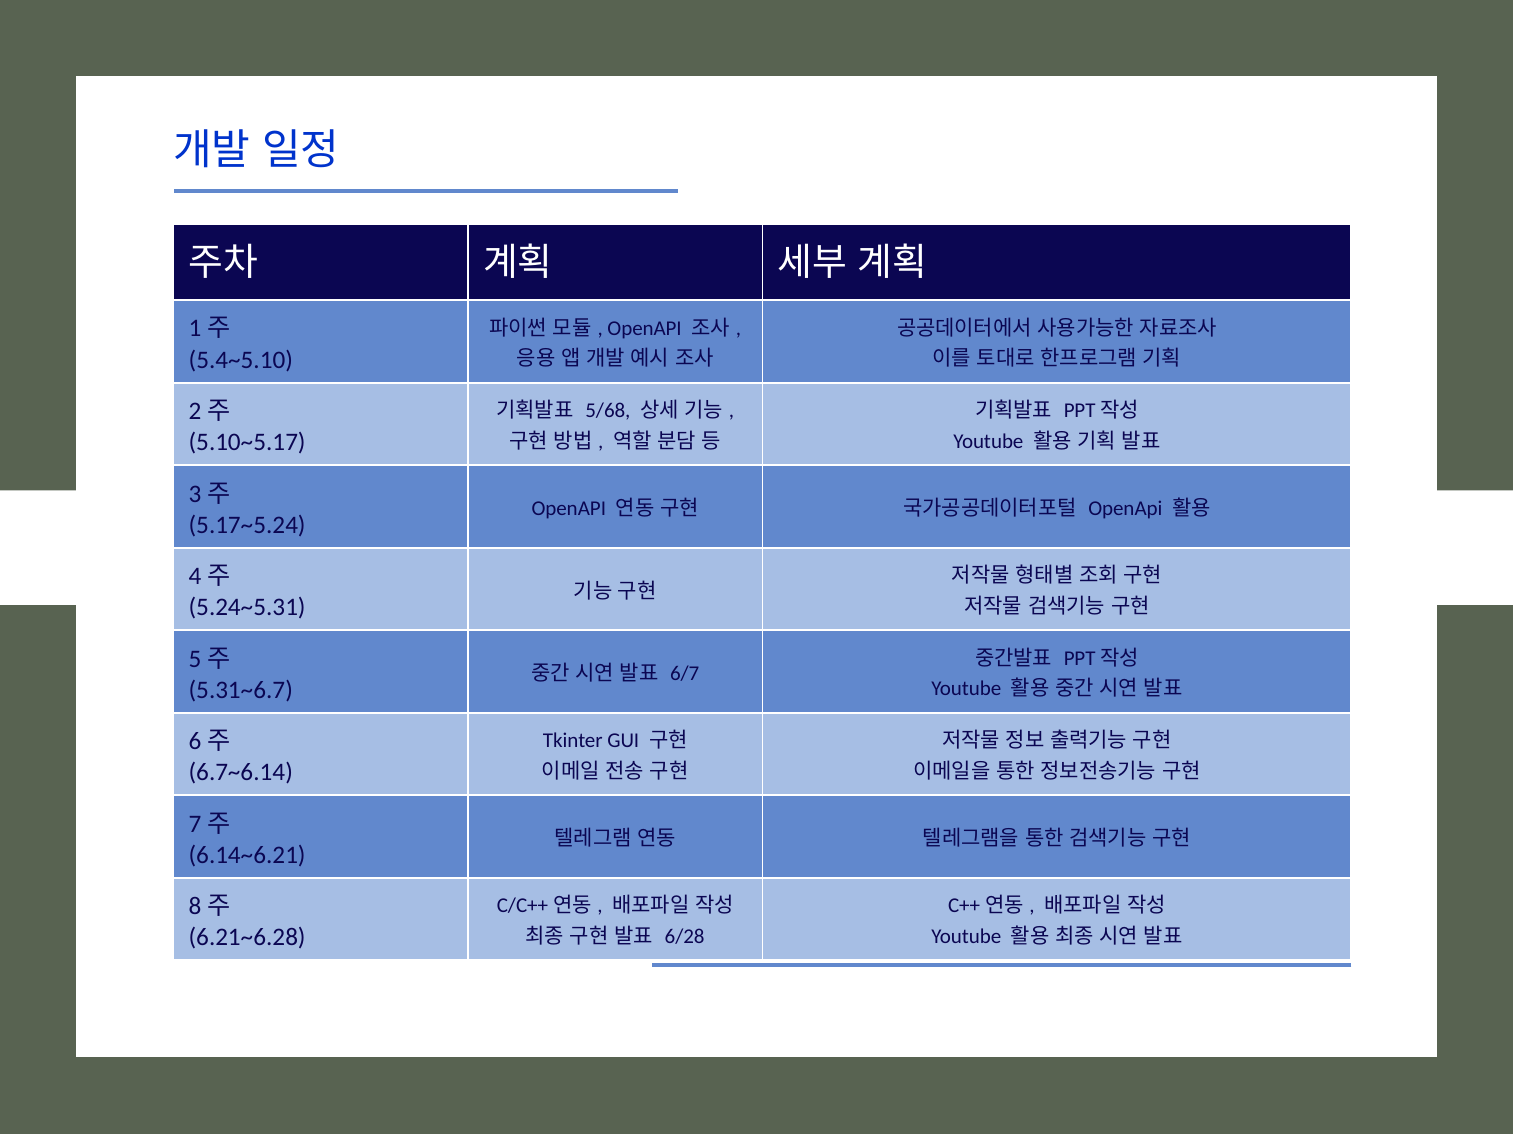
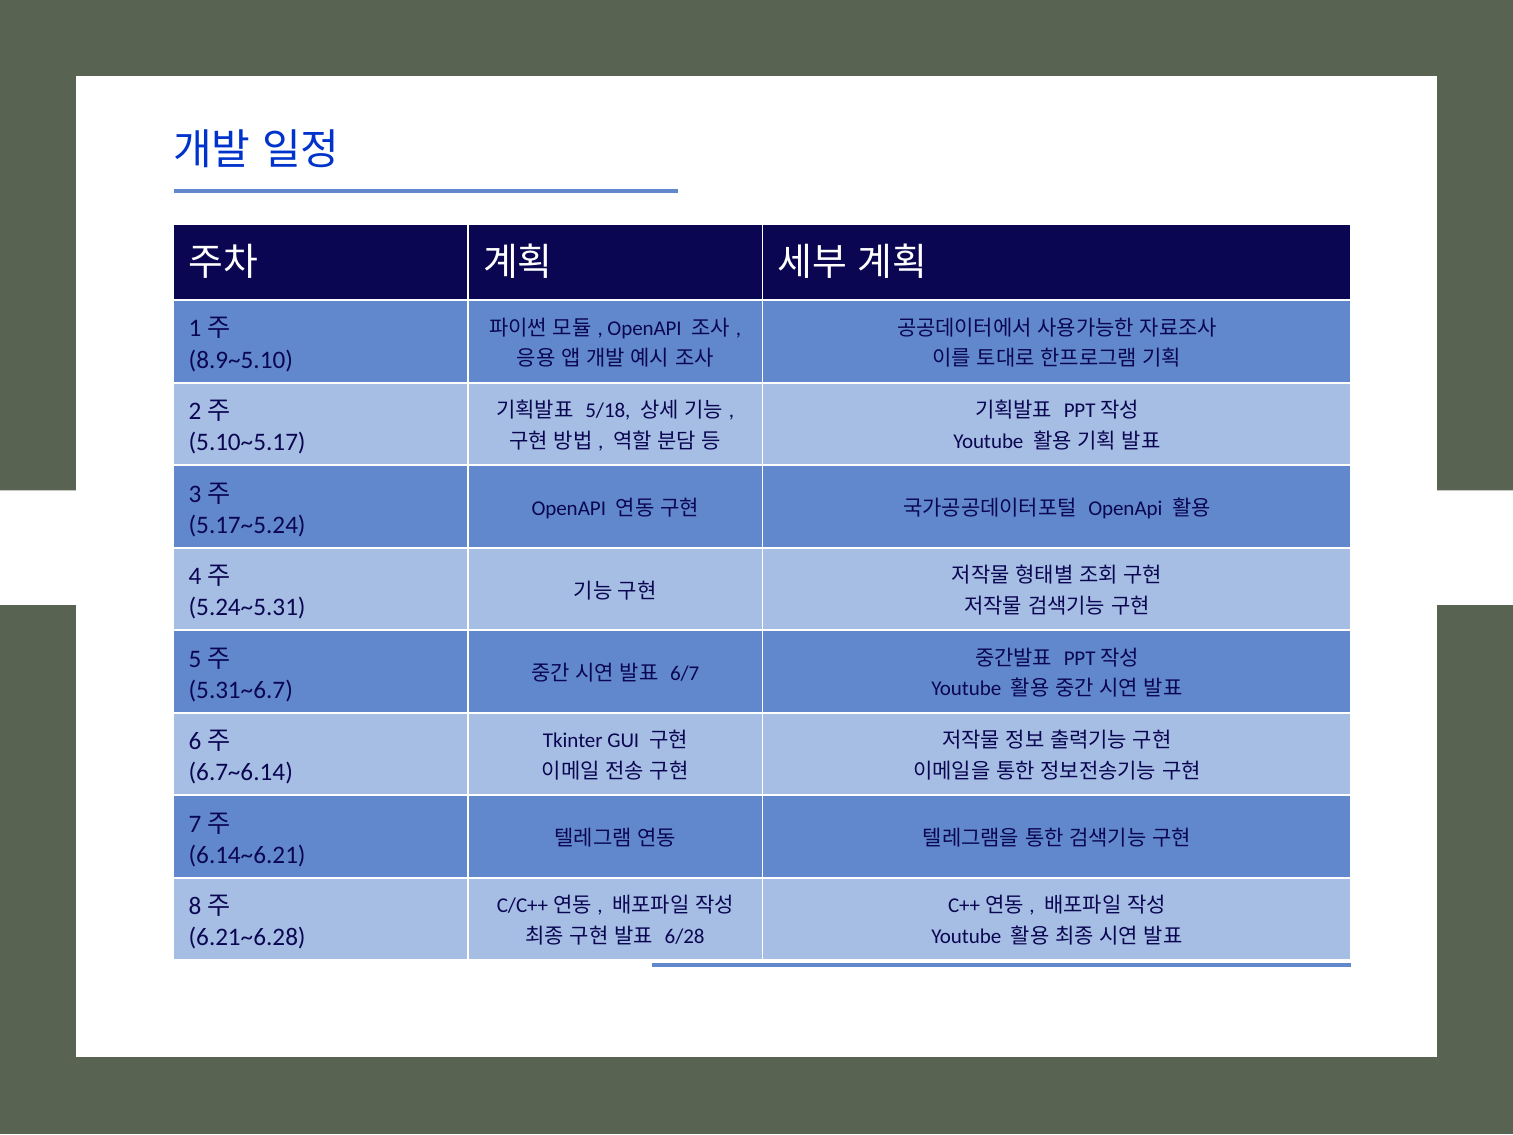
5.4~5.10: 5.4~5.10 -> 8.9~5.10 (241, 360)
5/68: 5/68 -> 5/18 (608, 411)
